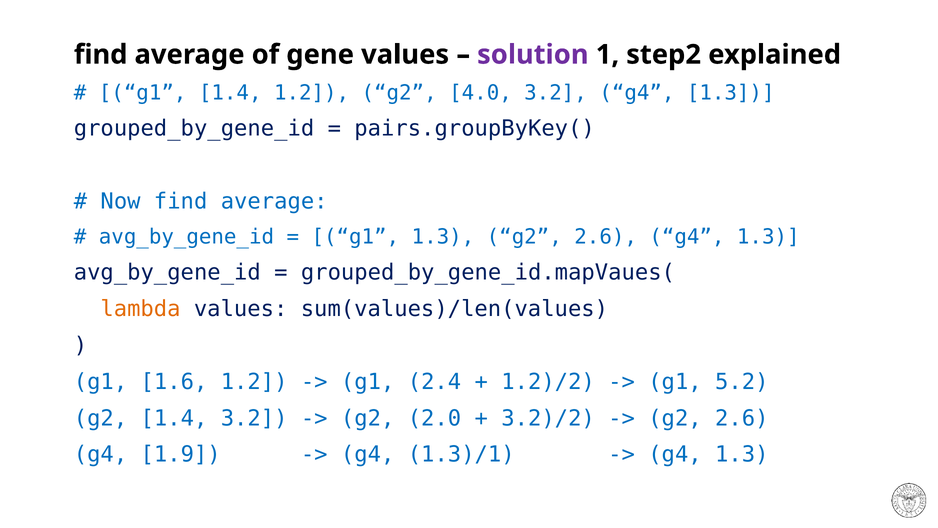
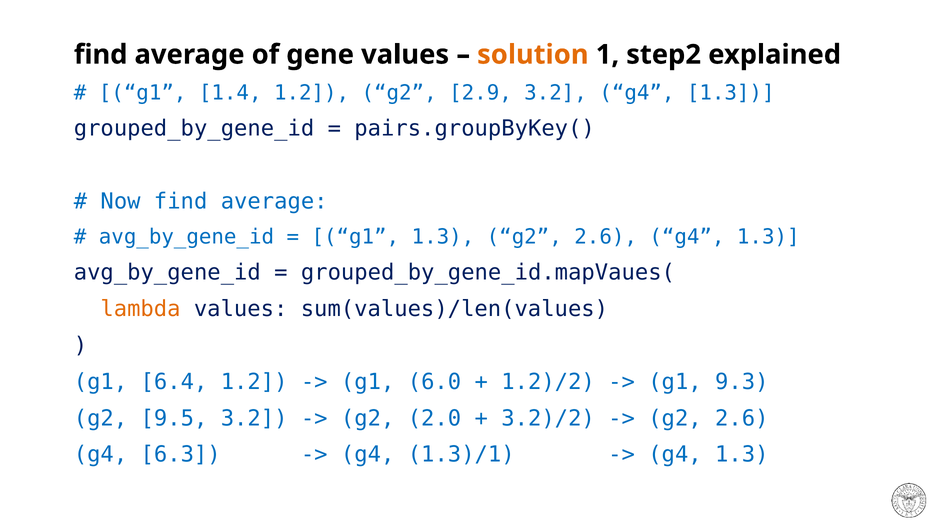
solution colour: purple -> orange (533, 55)
4.0: 4.0 -> 2.9 (481, 93)
1.6: 1.6 -> 6.4 (174, 382)
2.4: 2.4 -> 6.0 (434, 382)
5.2: 5.2 -> 9.3 (742, 382)
g2 1.4: 1.4 -> 9.5 (174, 418)
1.9: 1.9 -> 6.3 (181, 454)
